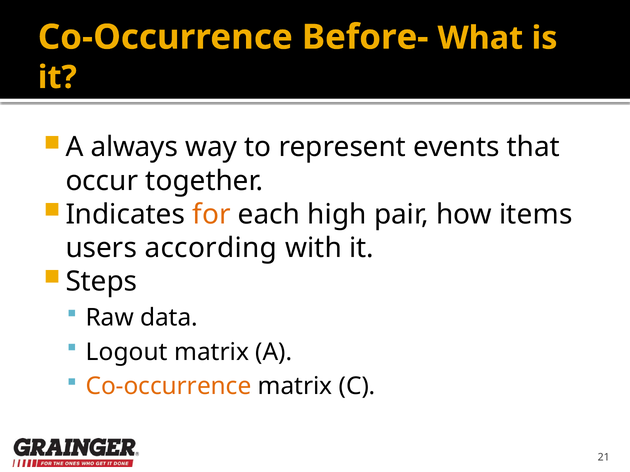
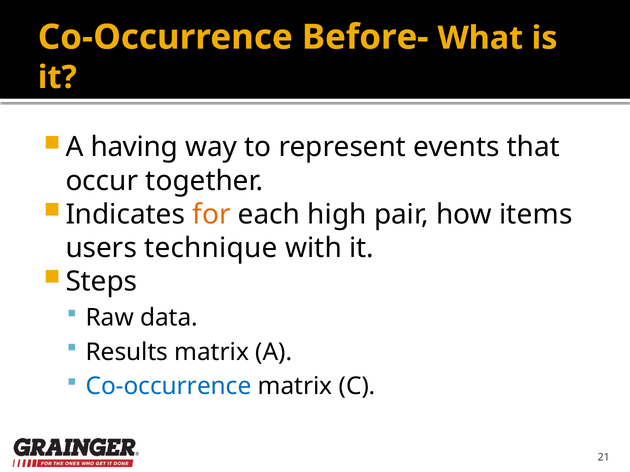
always: always -> having (134, 147)
according: according -> technique (211, 248)
Logout: Logout -> Results (127, 352)
Co-occurrence colour: orange -> blue (169, 387)
